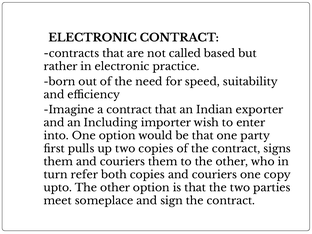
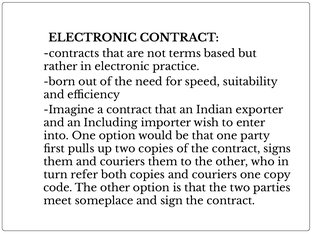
called: called -> terms (185, 54)
upto: upto -> code (58, 188)
